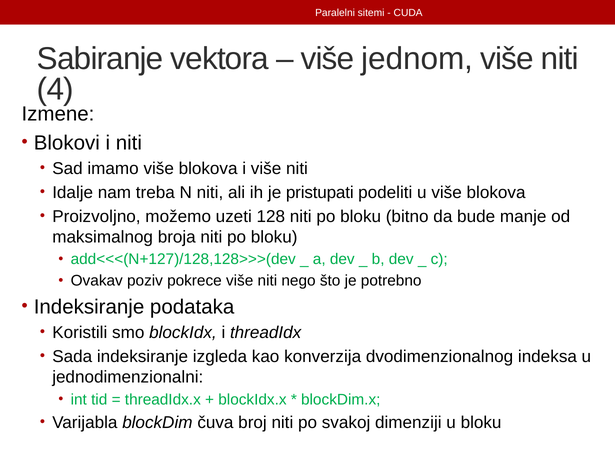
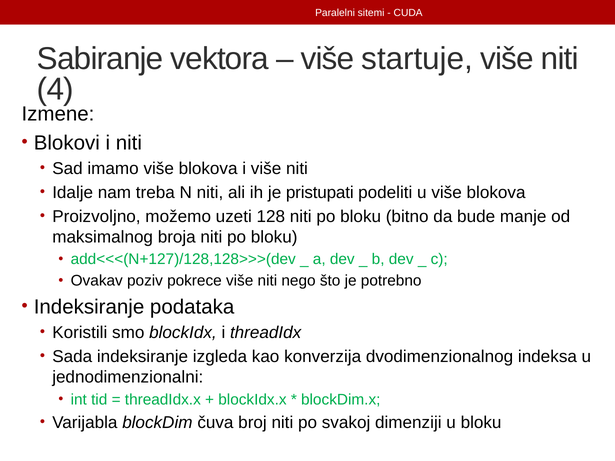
jednom: jednom -> startuje (417, 59)
